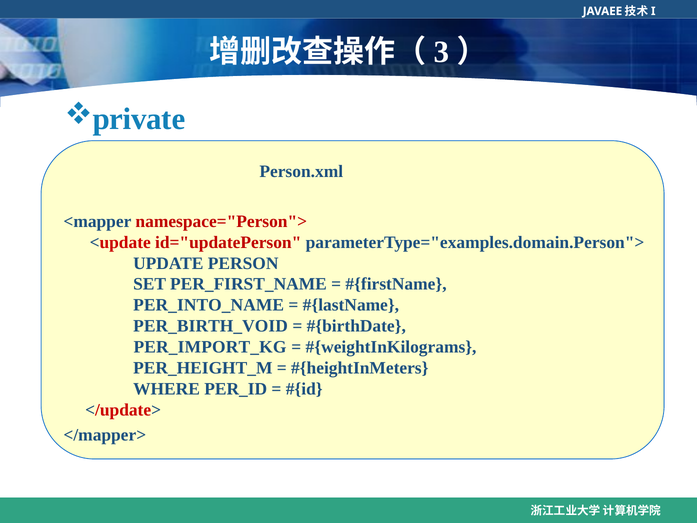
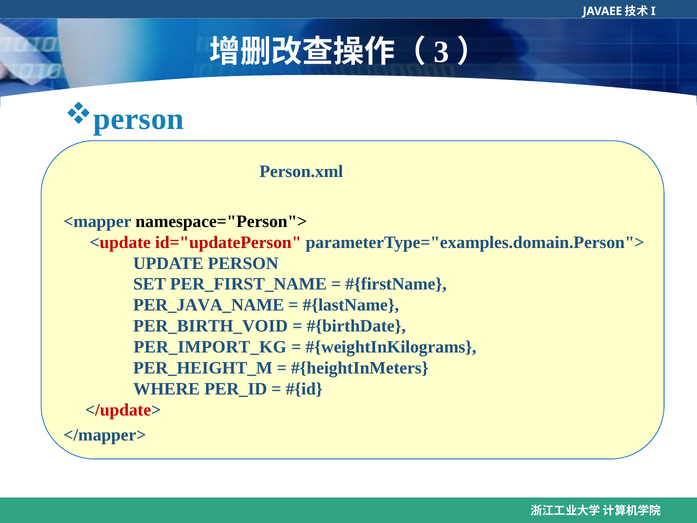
private: private -> person (139, 119)
namespace="Person"> colour: red -> black (221, 221)
PER_INTO_NAME: PER_INTO_NAME -> PER_JAVA_NAME (209, 305)
